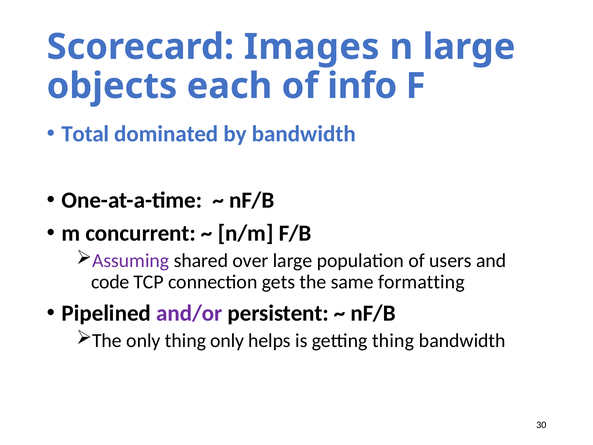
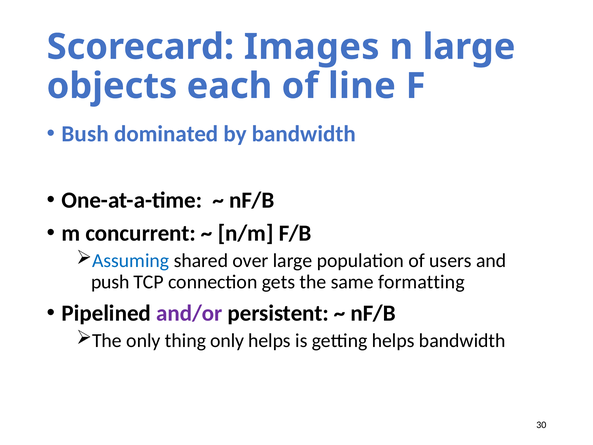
info: info -> line (362, 86)
Total: Total -> Bush (85, 134)
Assuming colour: purple -> blue (131, 260)
code: code -> push (110, 282)
getting thing: thing -> helps (393, 340)
